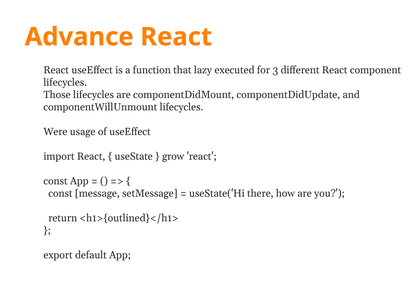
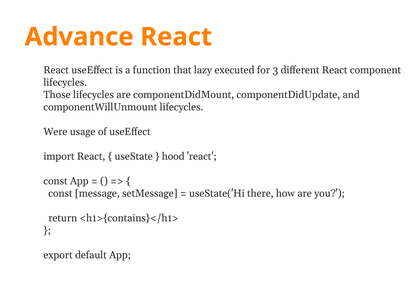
grow: grow -> hood (173, 156)
<h1>{outlined}</h1>: <h1>{outlined}</h1> -> <h1>{contains}</h1> (129, 218)
